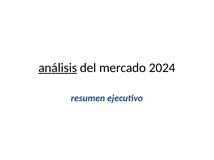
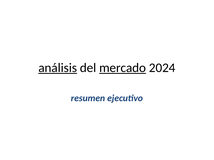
mercado underline: none -> present (123, 68)
